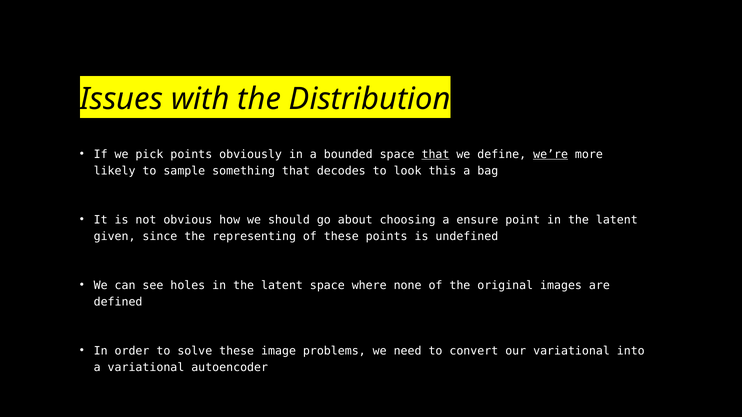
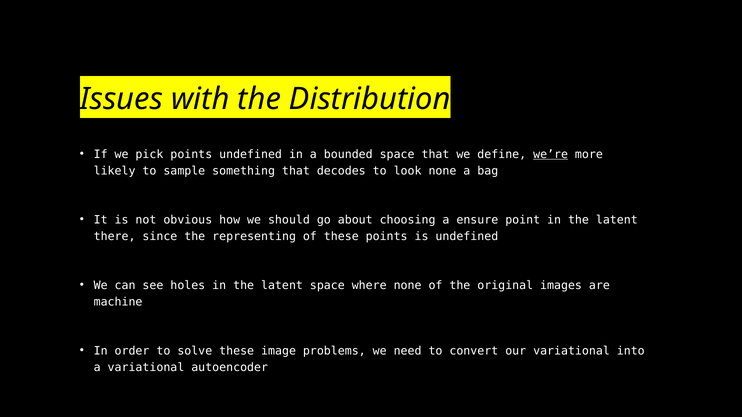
points obviously: obviously -> undefined (251, 154)
that underline: present -> none (435, 154)
look this: this -> none (442, 171)
given: given -> there (115, 237)
defined: defined -> machine (118, 302)
